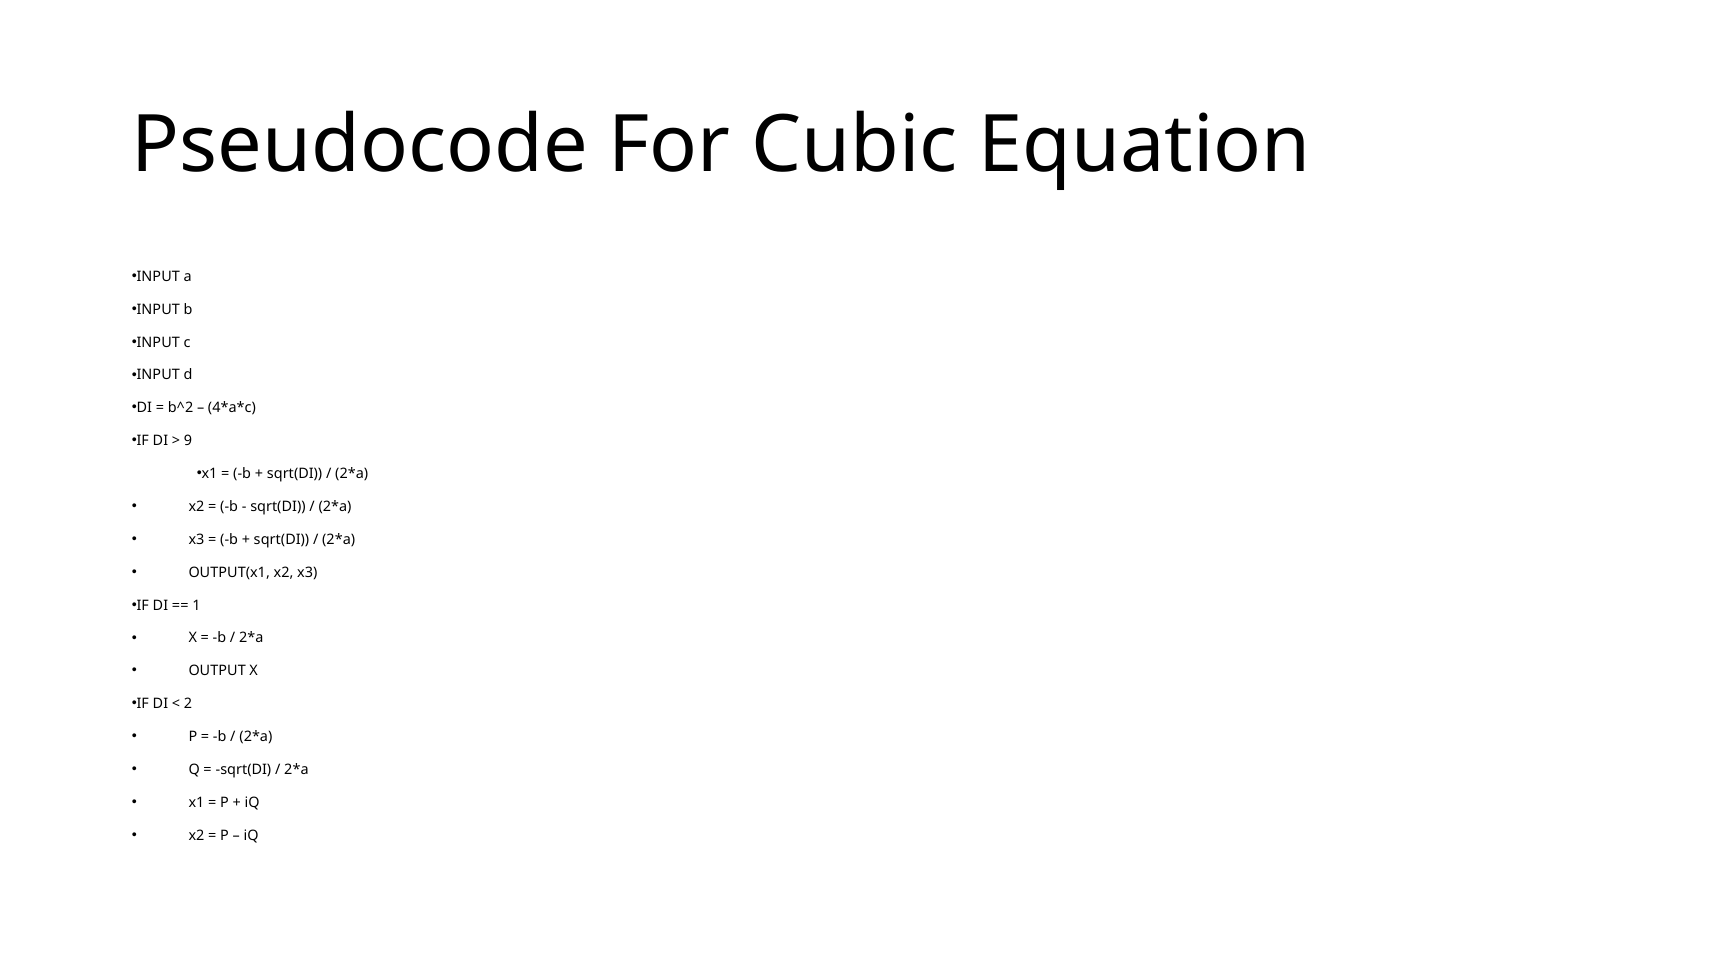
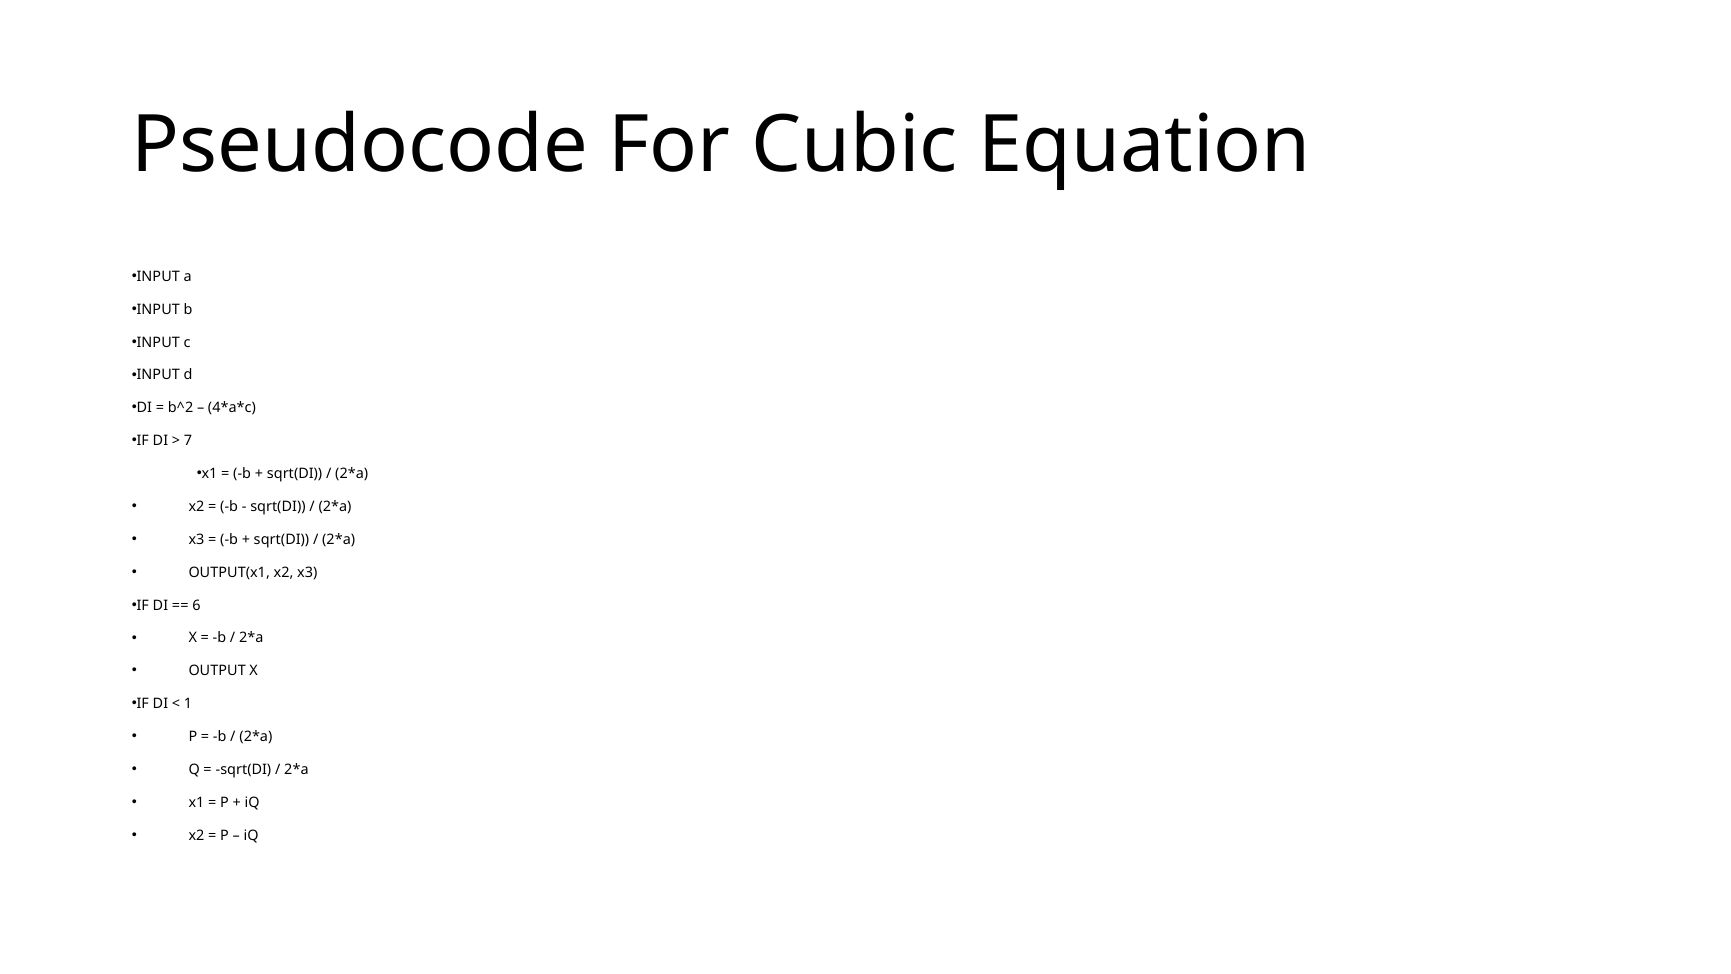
9: 9 -> 7 (188, 441)
1: 1 -> 6 (196, 605)
2: 2 -> 1 (188, 704)
